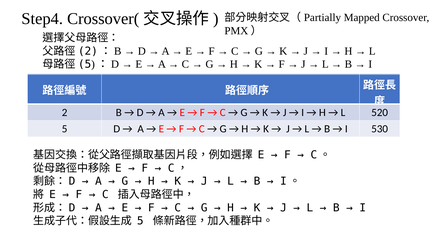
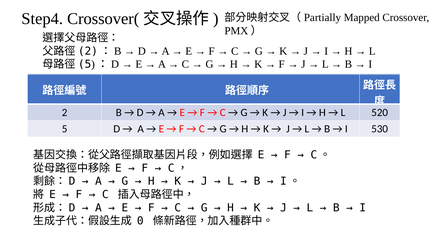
5: 5 -> 0 (140, 221)
